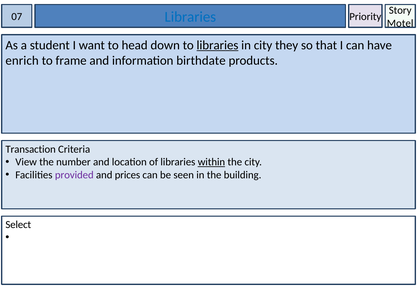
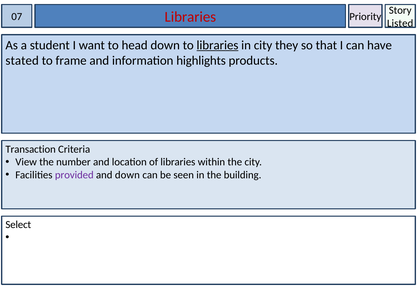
Libraries colour: blue -> red (190, 17)
Motel: Motel -> Listed (400, 23)
enrich: enrich -> stated (22, 61)
birthdate: birthdate -> highlights (201, 61)
within underline: present -> none (211, 162)
and prices: prices -> down (127, 175)
